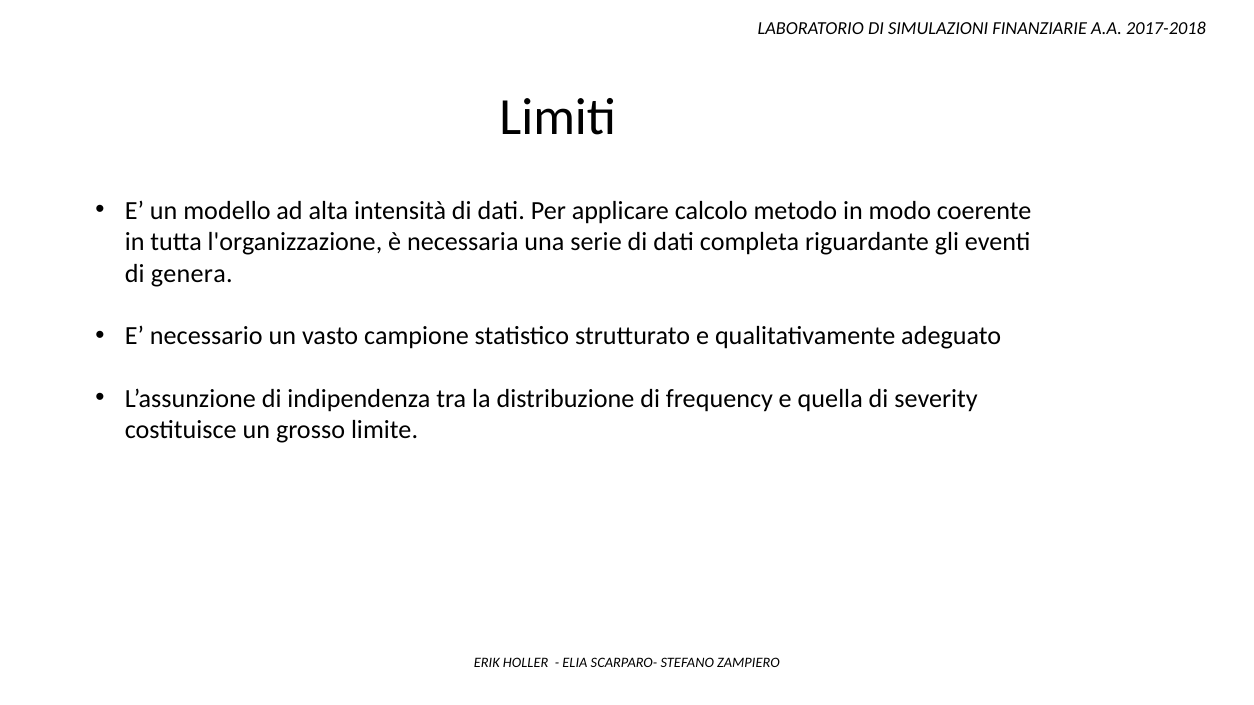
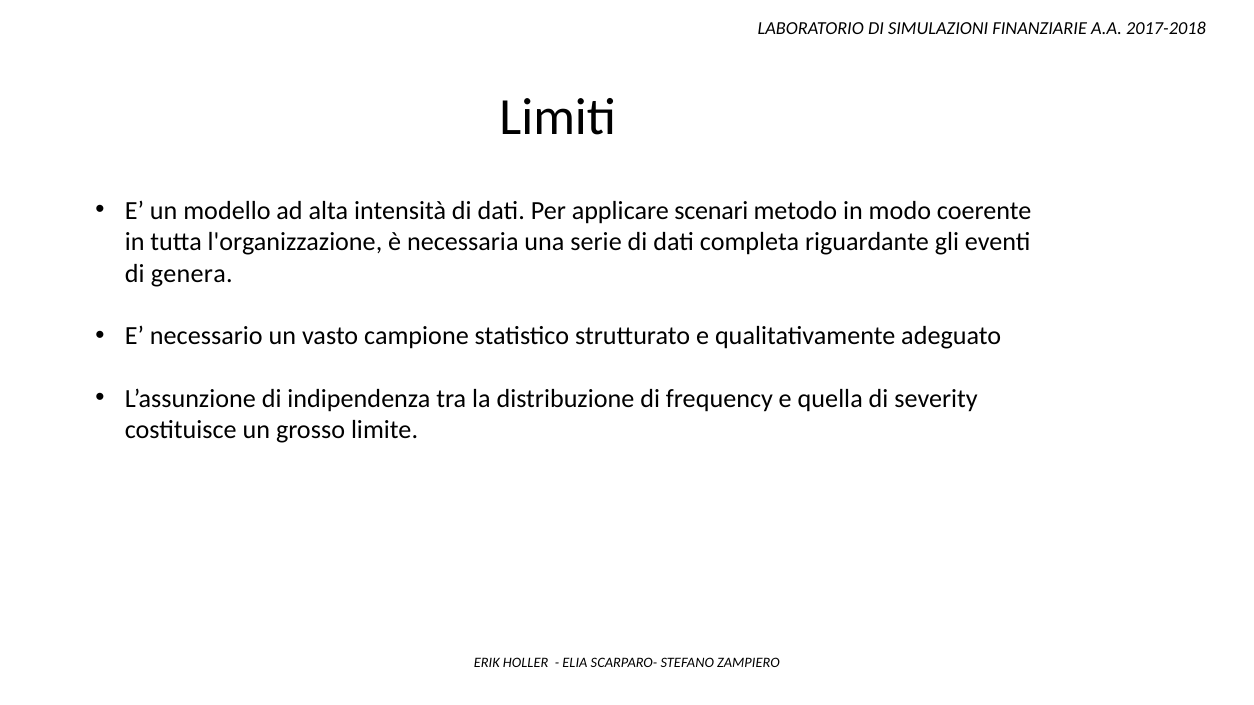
calcolo: calcolo -> scenari (711, 211)
